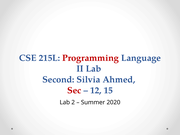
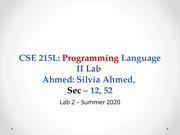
Second: Second -> Ahmed (58, 80)
Sec colour: red -> black (74, 90)
15: 15 -> 52 (108, 90)
